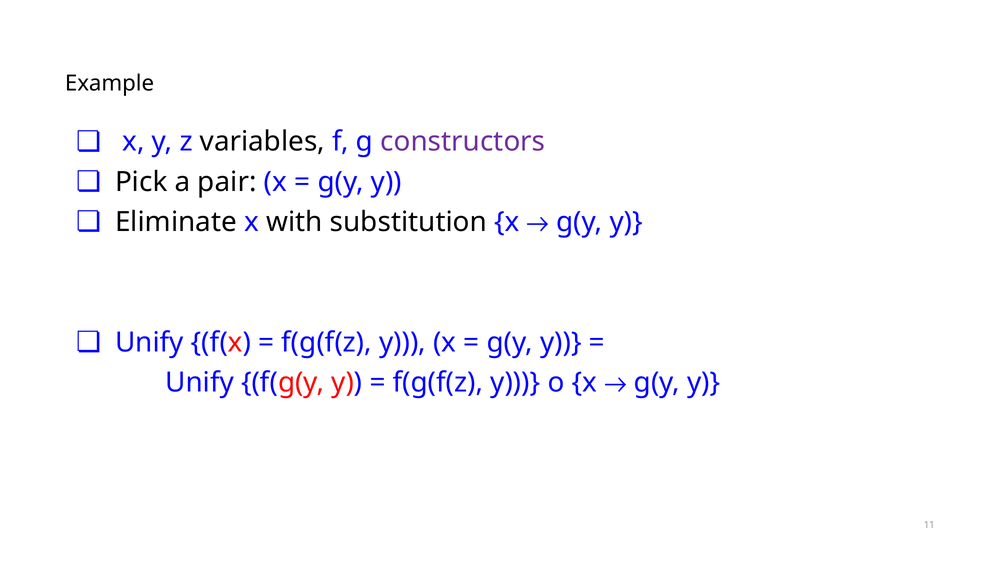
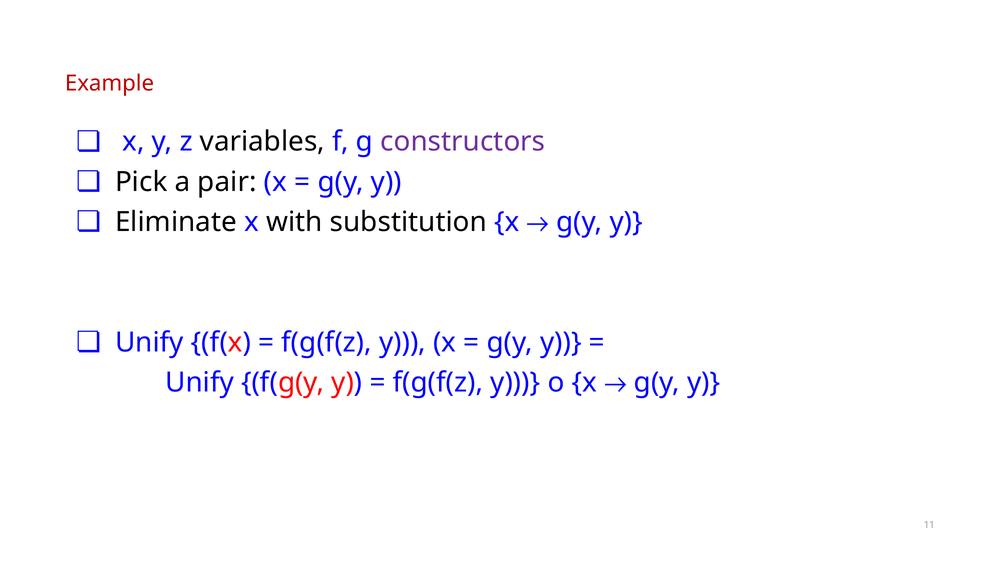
Example colour: black -> red (110, 83)
